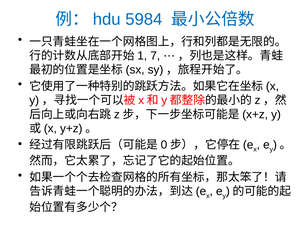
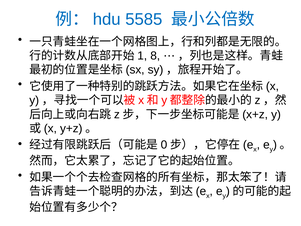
5984: 5984 -> 5585 (144, 19)
7: 7 -> 8 (155, 56)
